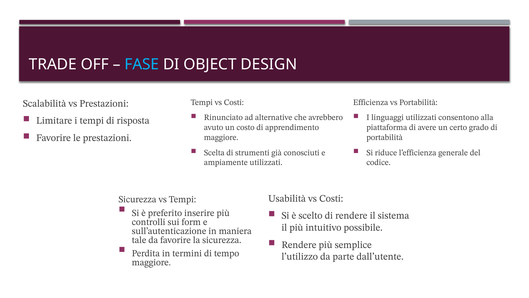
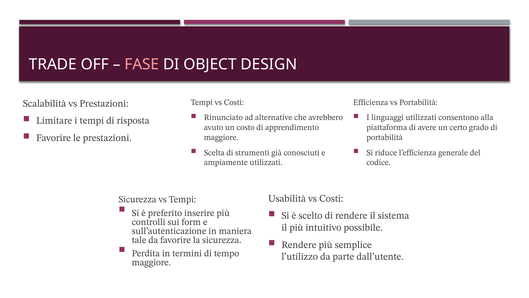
FASE colour: light blue -> pink (142, 64)
